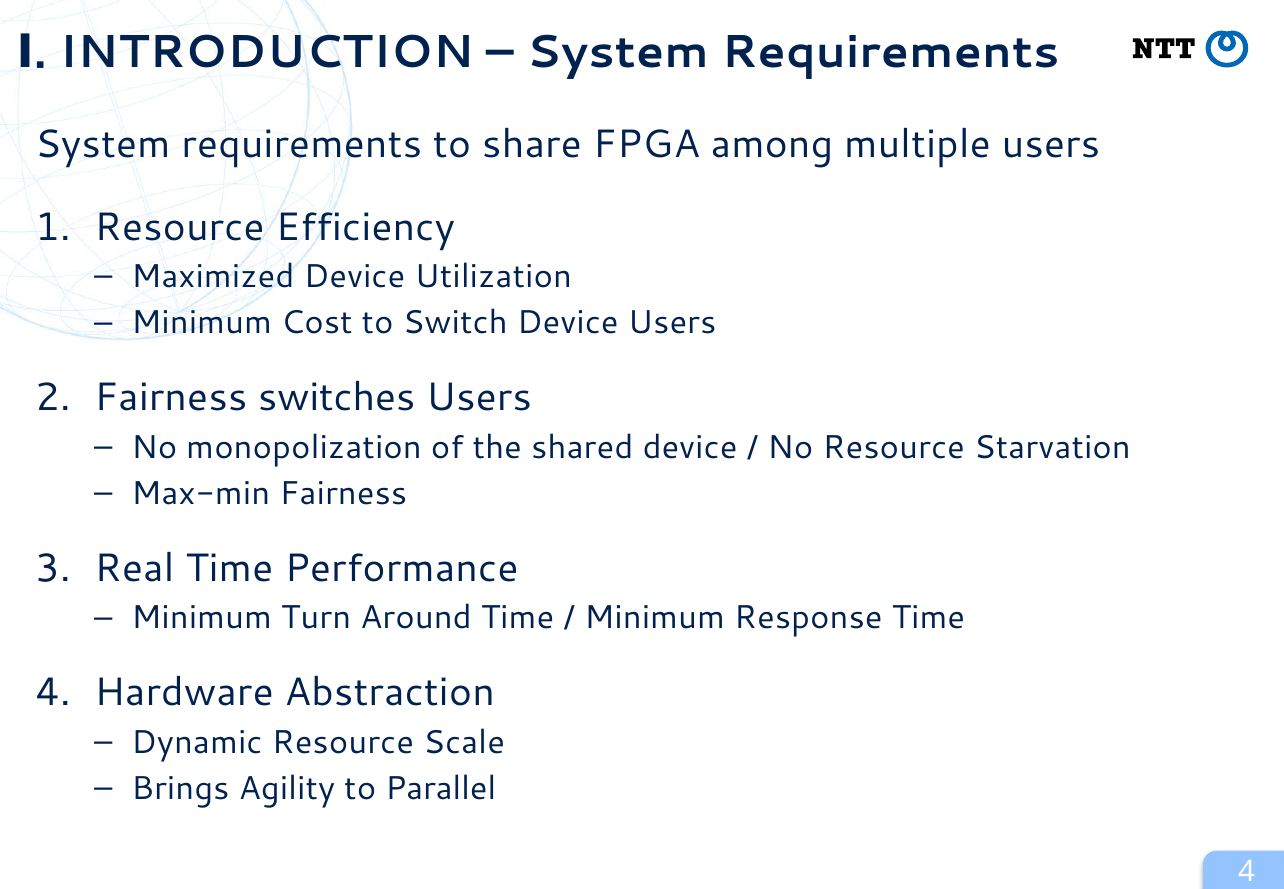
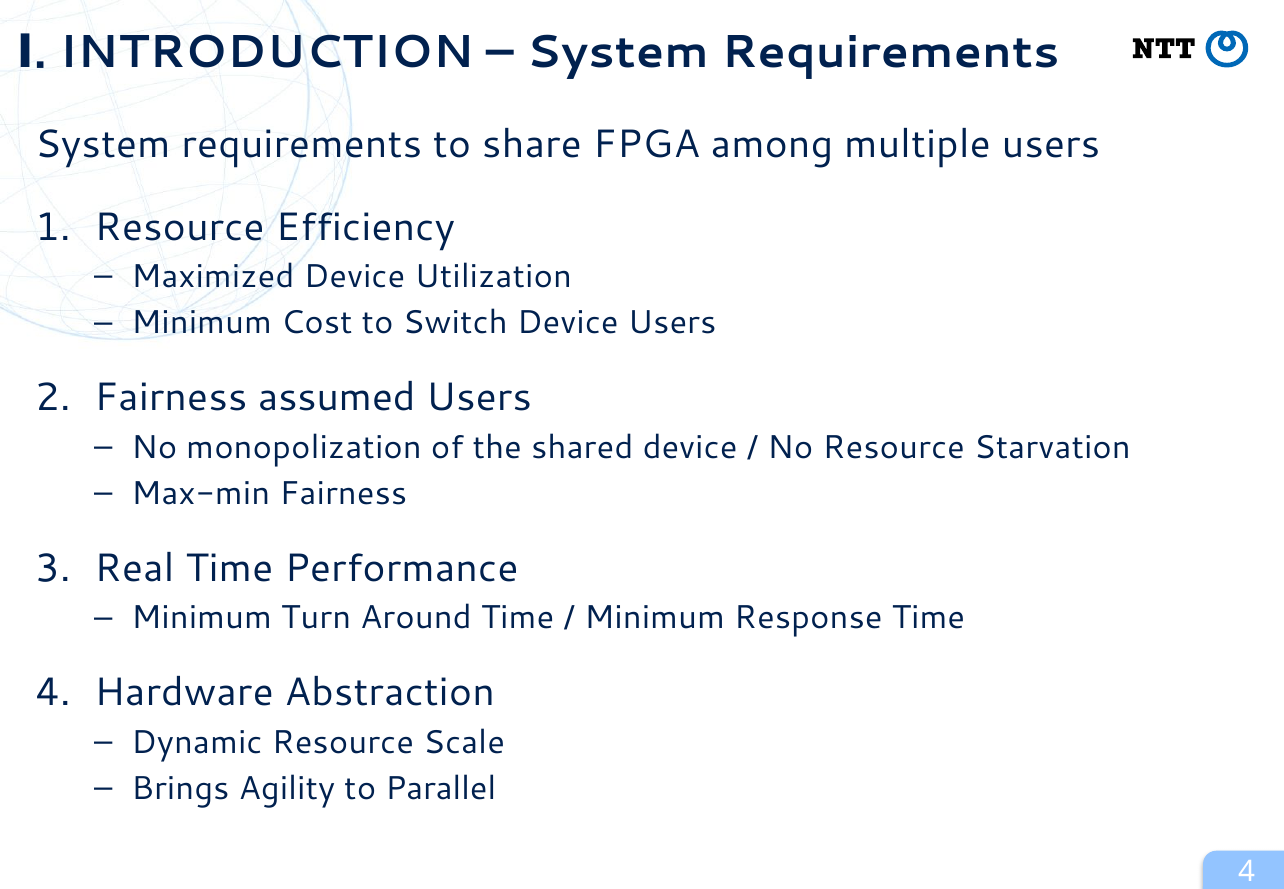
switches: switches -> assumed (337, 398)
